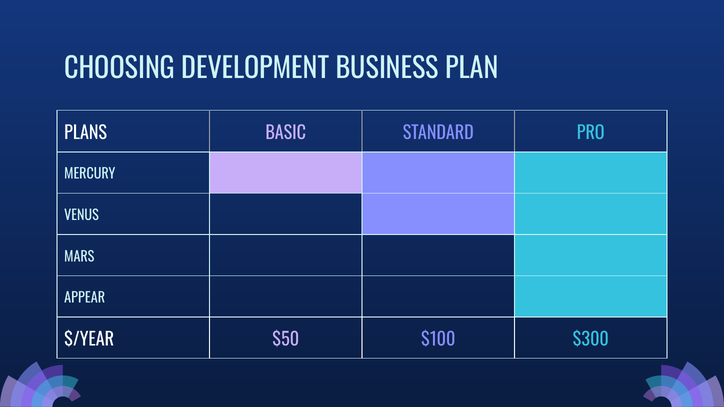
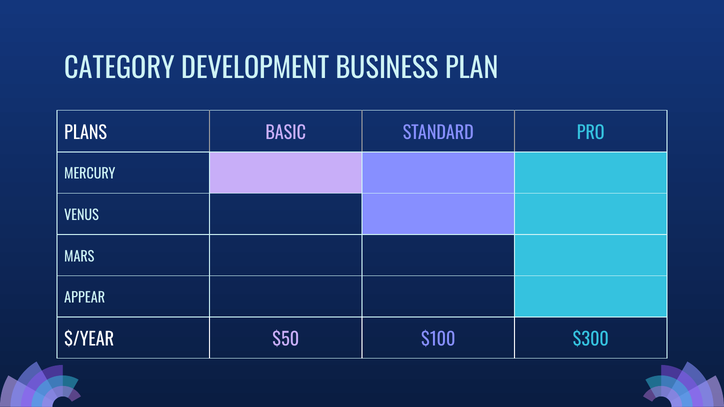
CHOOSING: CHOOSING -> CATEGORY (120, 69)
